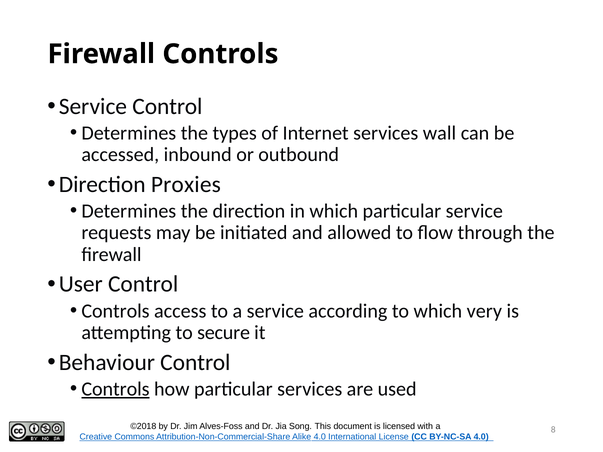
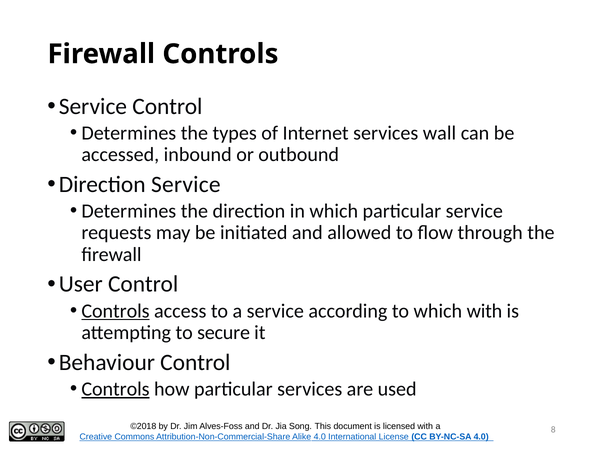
Direction Proxies: Proxies -> Service (186, 185)
Controls underline: none -> present (115, 311)
which very: very -> with (484, 311)
